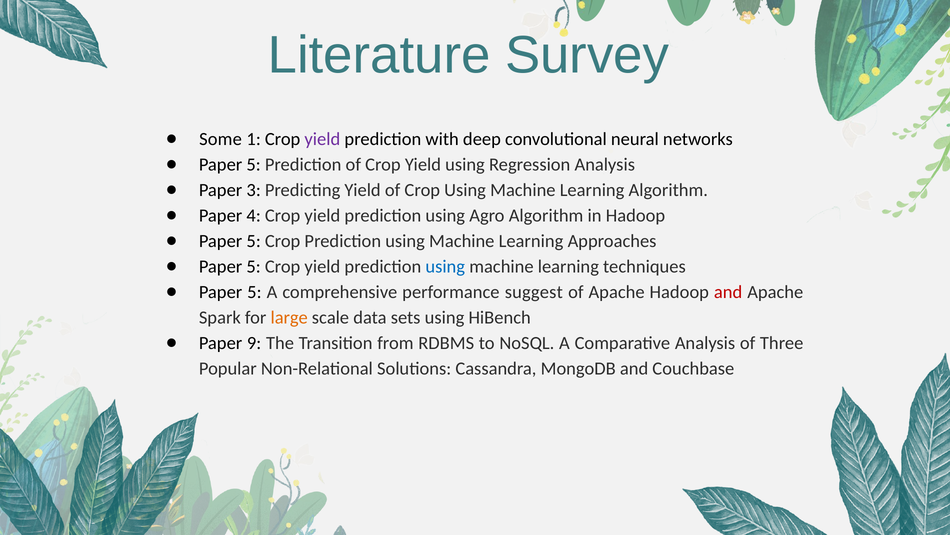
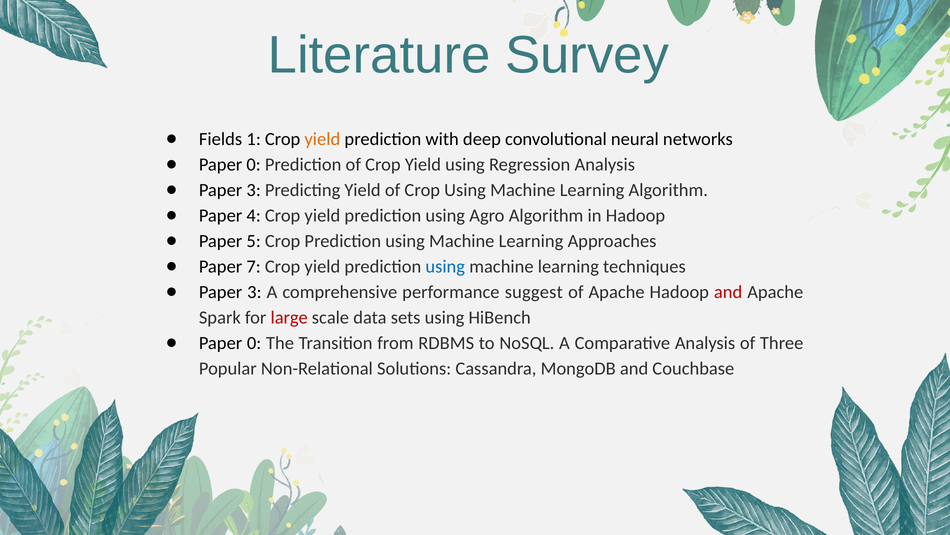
Some: Some -> Fields (221, 139)
yield colour: purple -> orange (322, 139)
5: 5 -> 0 (254, 164)
5: 5 -> 7 (254, 266)
5: 5 -> 3 (254, 292)
large colour: orange -> red (289, 317)
9: 9 -> 0 (254, 343)
